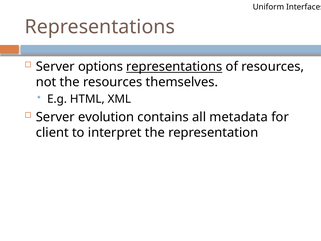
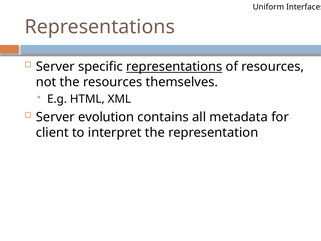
options: options -> specific (100, 66)
